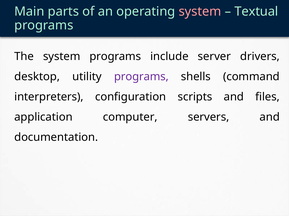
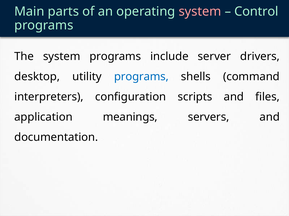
Textual: Textual -> Control (256, 11)
programs colour: purple -> blue (141, 77)
computer: computer -> meanings (130, 117)
